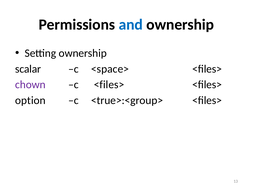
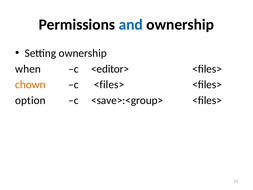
scalar: scalar -> when (28, 69)
<space>: <space> -> <editor> (110, 69)
chown colour: purple -> orange (30, 85)
<true>:<group>: <true>:<group> -> <save>:<group> (127, 100)
